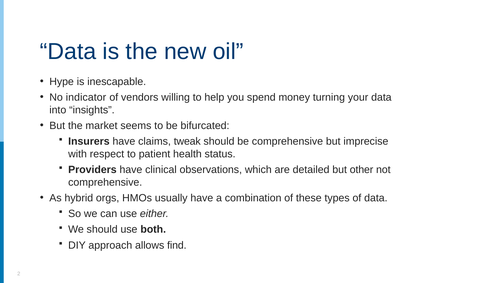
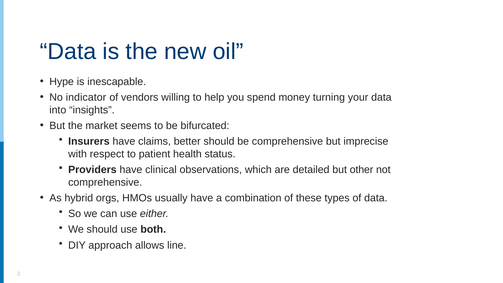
tweak: tweak -> better (187, 141)
find: find -> line (177, 245)
